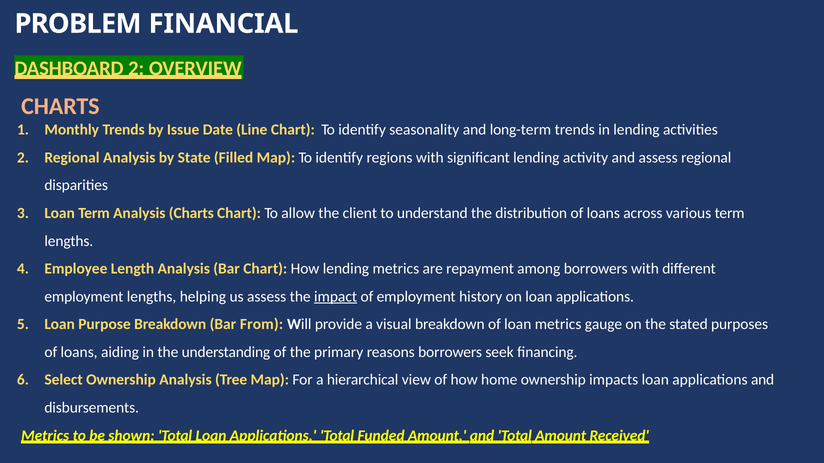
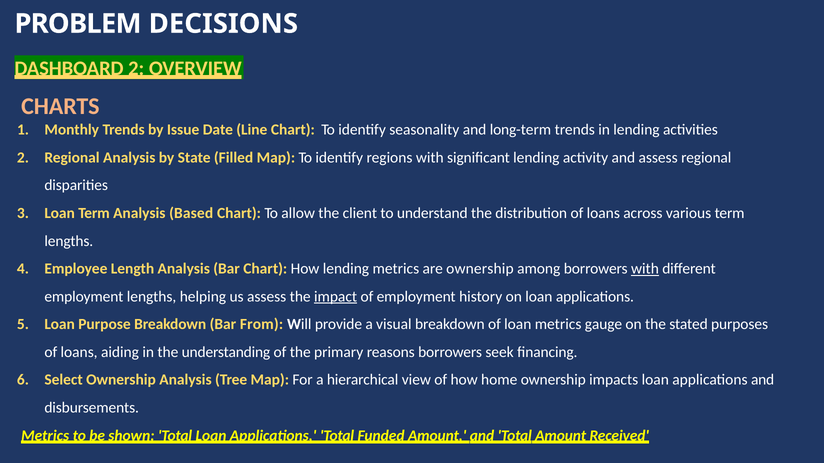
FINANCIAL: FINANCIAL -> DECISIONS (223, 24)
Analysis Charts: Charts -> Based (191, 213)
are repayment: repayment -> ownership (480, 269)
with underline: none -> present (645, 269)
